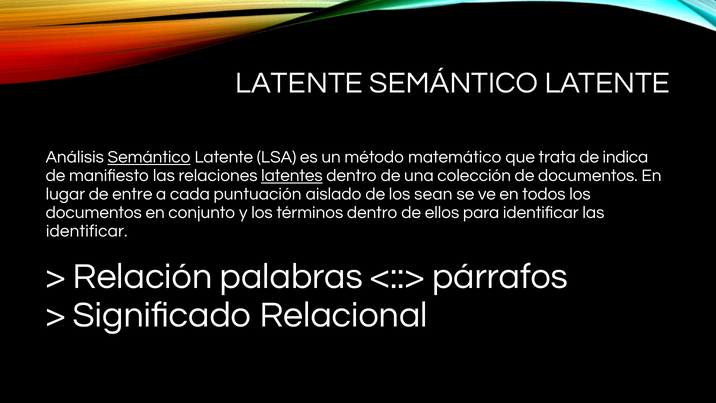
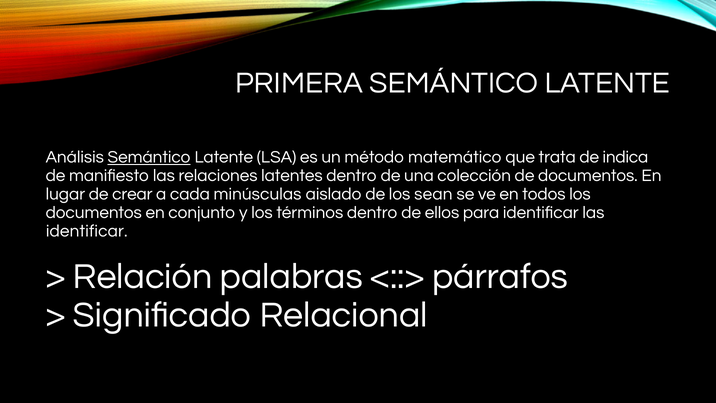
LATENTE: LATENTE -> PRIMERA (299, 83)
latentes underline: present -> none (292, 175)
entre: entre -> crear (132, 194)
puntuación: puntuación -> minúsculas (258, 194)
